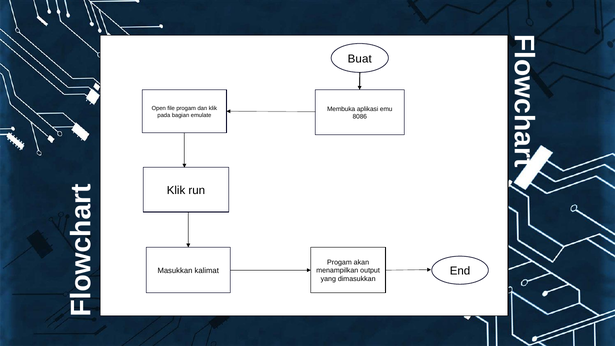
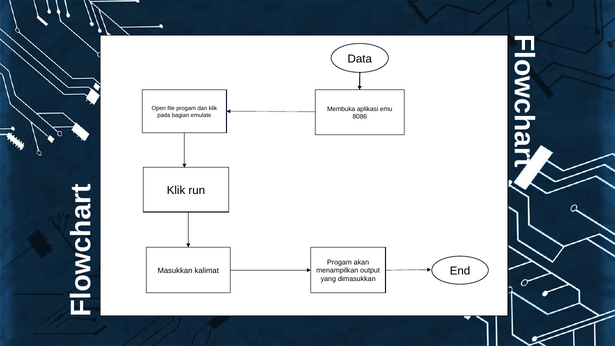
Buat: Buat -> Data (360, 59)
